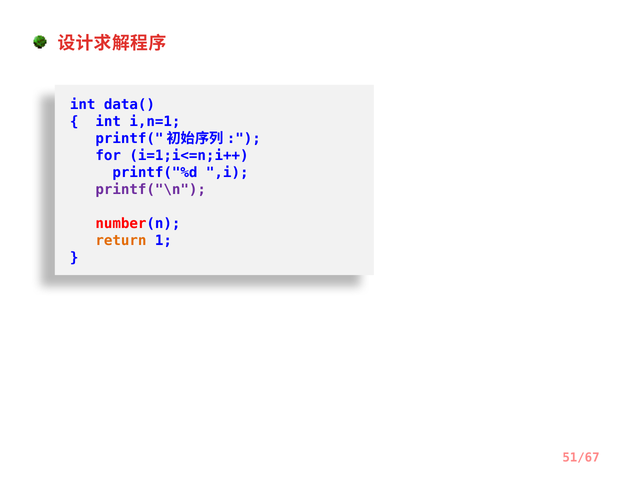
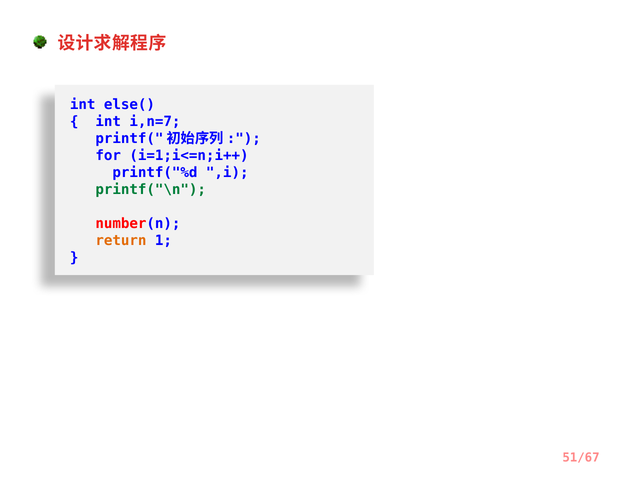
data(: data( -> else( (129, 104)
i,n=1: i,n=1 -> i,n=7 (155, 121)
printf("\n colour: purple -> green (151, 189)
